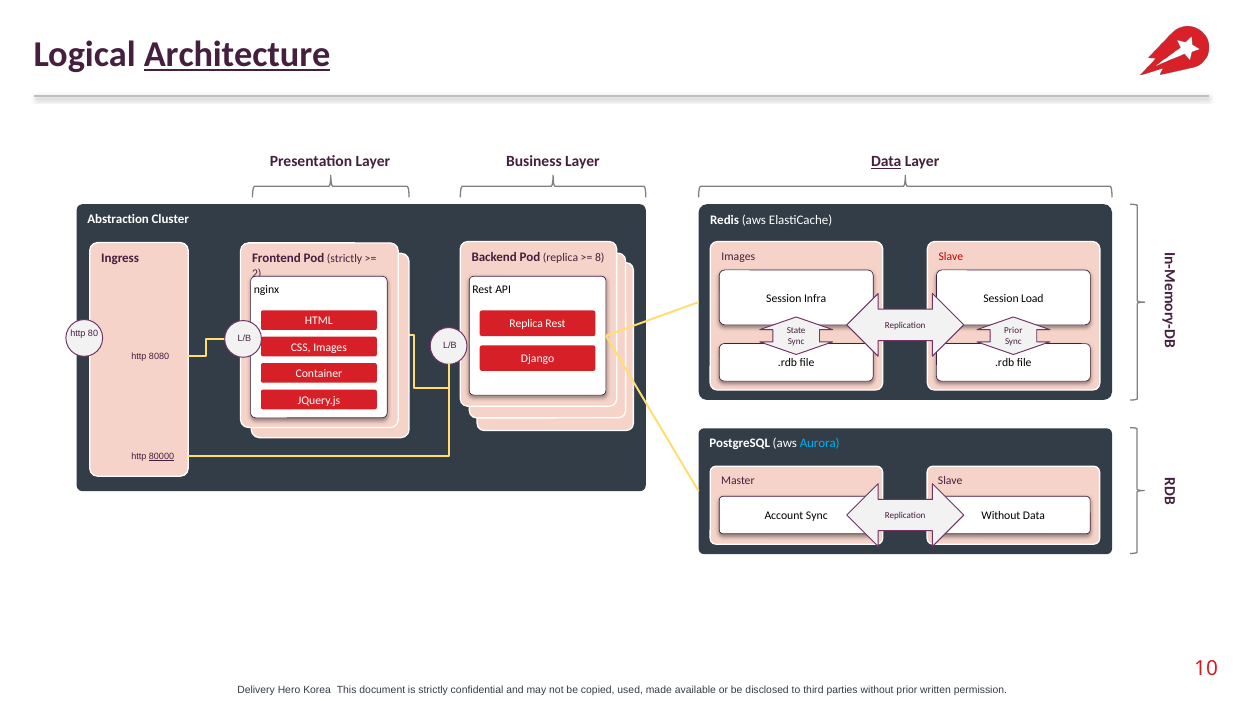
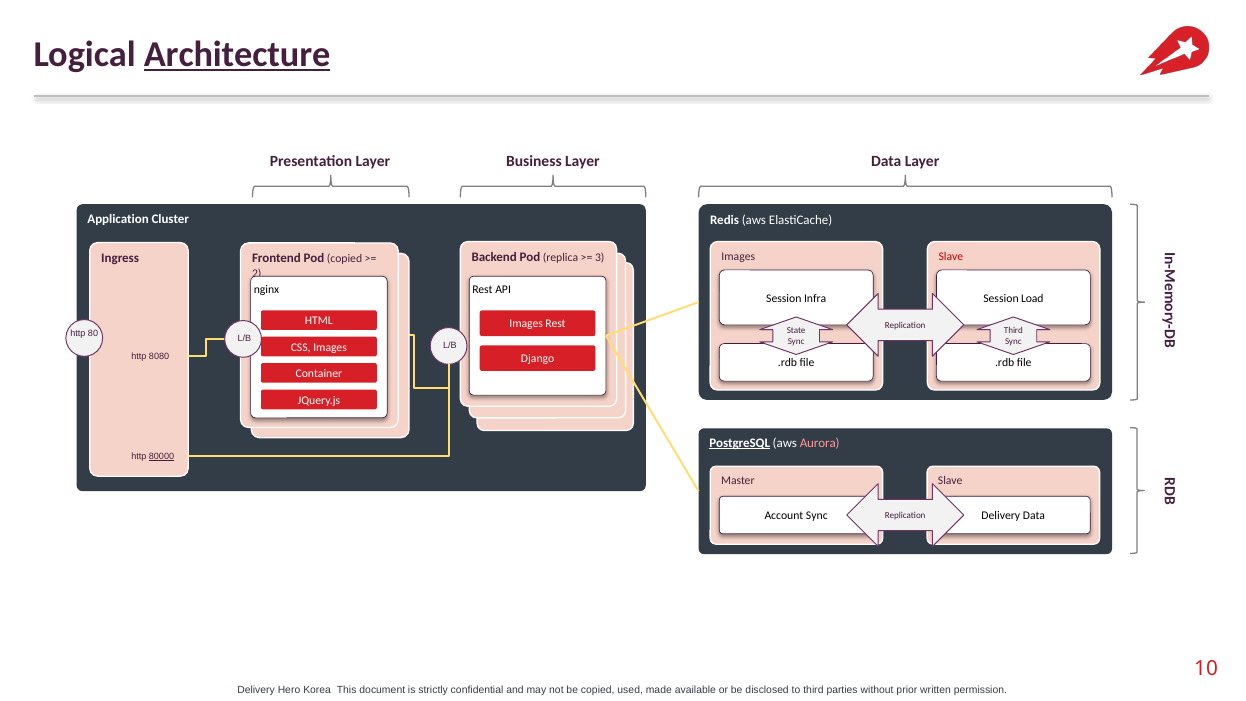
Data underline: present -> none (886, 162)
Abstraction: Abstraction -> Application (118, 219)
8: 8 -> 3 (600, 257)
Pod strictly: strictly -> copied (344, 259)
Replica: Replica -> Images (526, 324)
Prior: Prior -> Third (1013, 331)
PostgreSQL underline: none -> present (740, 443)
Aurora colour: light blue -> pink (820, 443)
Without: Without -> Delivery (1001, 516)
